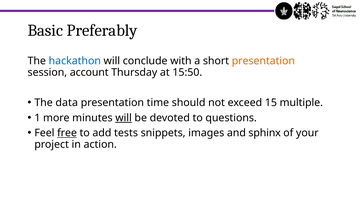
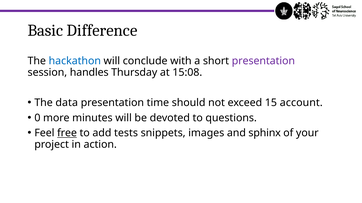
Preferably: Preferably -> Difference (102, 30)
presentation colour: orange -> purple (263, 61)
account: account -> handles (89, 73)
15:50: 15:50 -> 15:08 (187, 73)
multiple: multiple -> account (301, 103)
1: 1 -> 0 (37, 118)
will underline: present -> none (124, 118)
